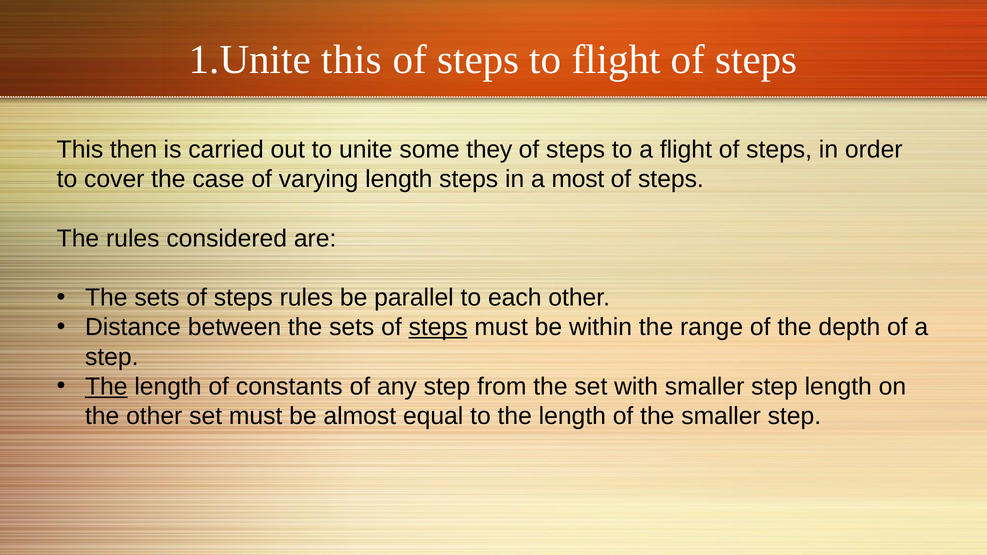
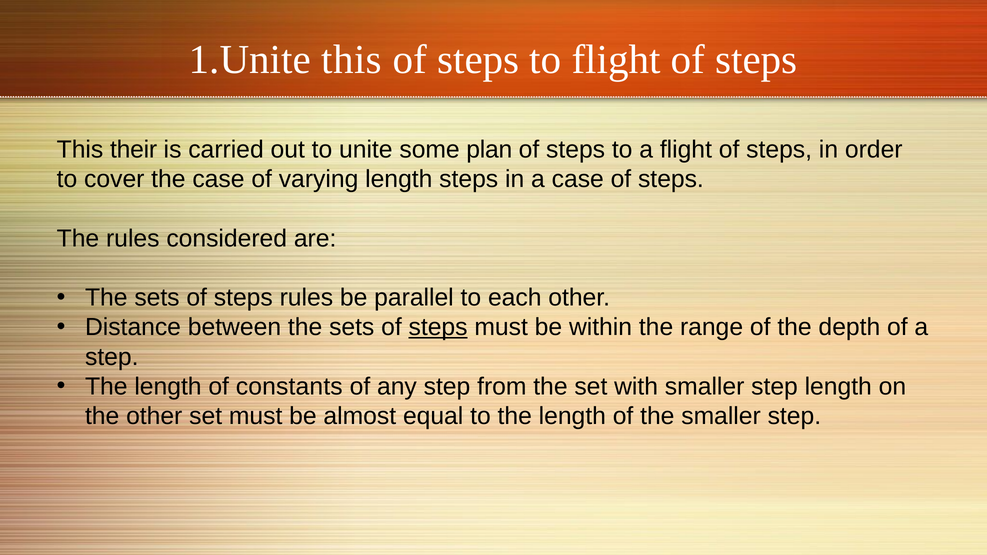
then: then -> their (134, 150)
they: they -> plan (489, 150)
a most: most -> case (578, 179)
The underline: present -> none (106, 387)
